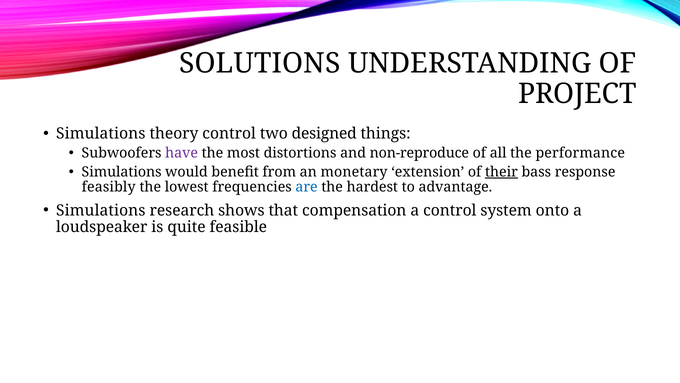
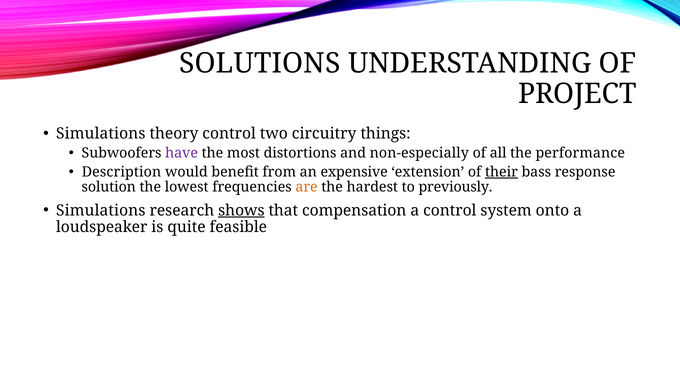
designed: designed -> circuitry (324, 133)
non-reproduce: non-reproduce -> non-especially (419, 153)
Simulations: Simulations -> Description (121, 172)
monetary: monetary -> expensive (354, 172)
feasibly: feasibly -> solution (109, 187)
are colour: blue -> orange (307, 187)
advantage: advantage -> previously (455, 187)
shows underline: none -> present (241, 210)
